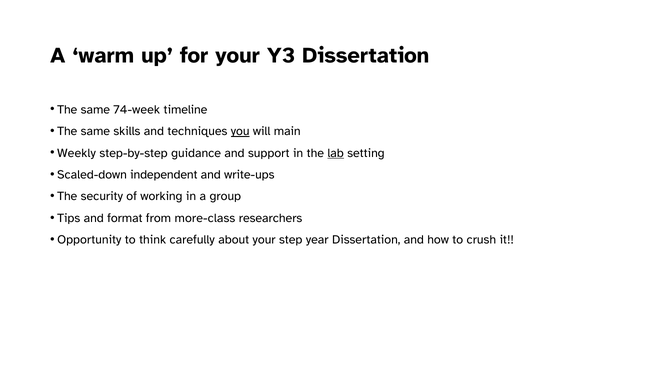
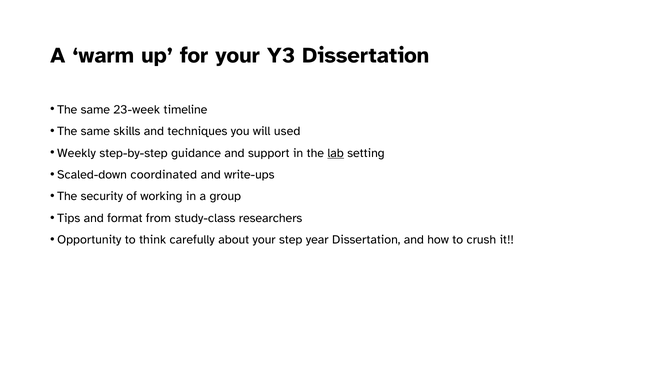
74-week: 74-week -> 23-week (137, 109)
you underline: present -> none (240, 131)
main: main -> used (287, 131)
independent: independent -> coordinated (164, 175)
more-class: more-class -> study-class (205, 218)
